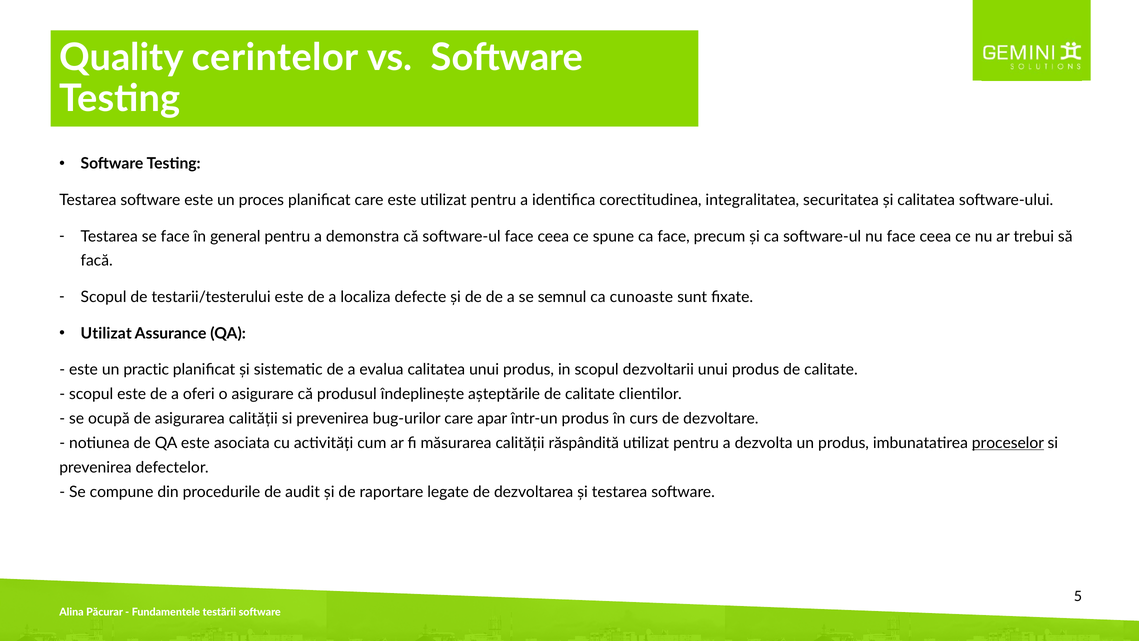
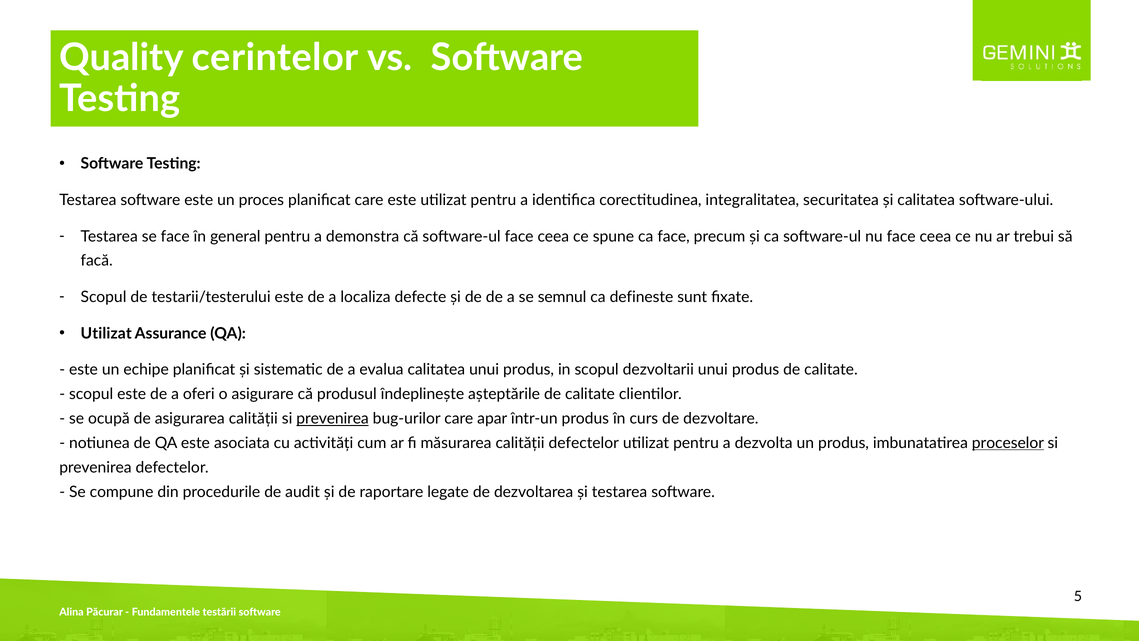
cunoaste: cunoaste -> defineste (641, 297)
practic: practic -> echipe (146, 370)
prevenirea underline: none -> present (333, 418)
calității răspândită: răspândită -> defectelor (584, 443)
